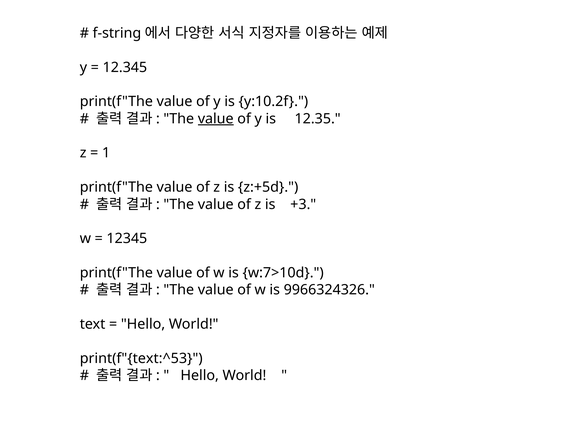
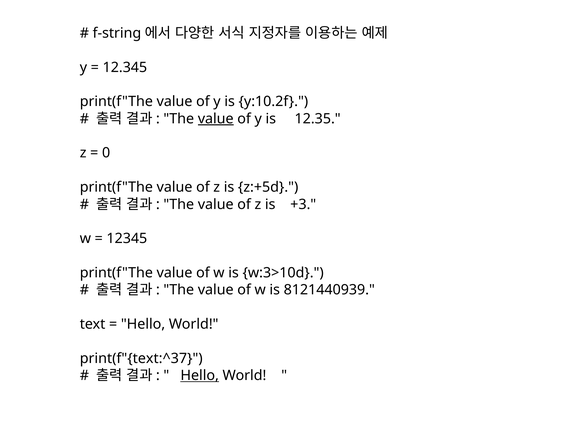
1: 1 -> 0 (106, 153)
w:7>10d: w:7>10d -> w:3>10d (283, 273)
9966324326: 9966324326 -> 8121440939 (329, 290)
print(f"{text:^53: print(f"{text:^53 -> print(f"{text:^37 (141, 359)
Hello underline: none -> present (200, 376)
